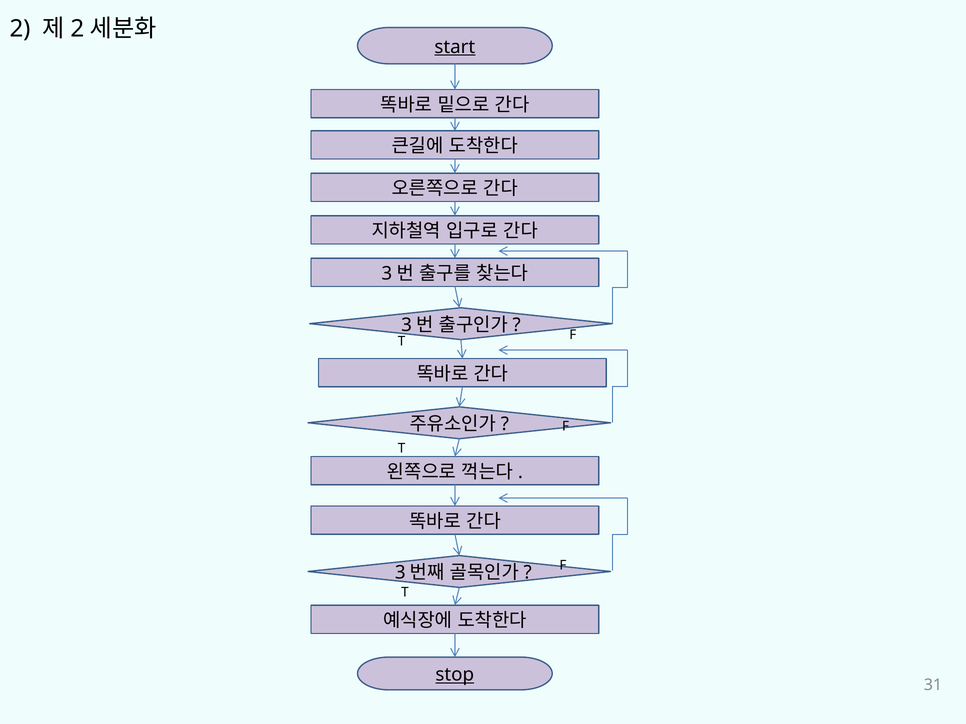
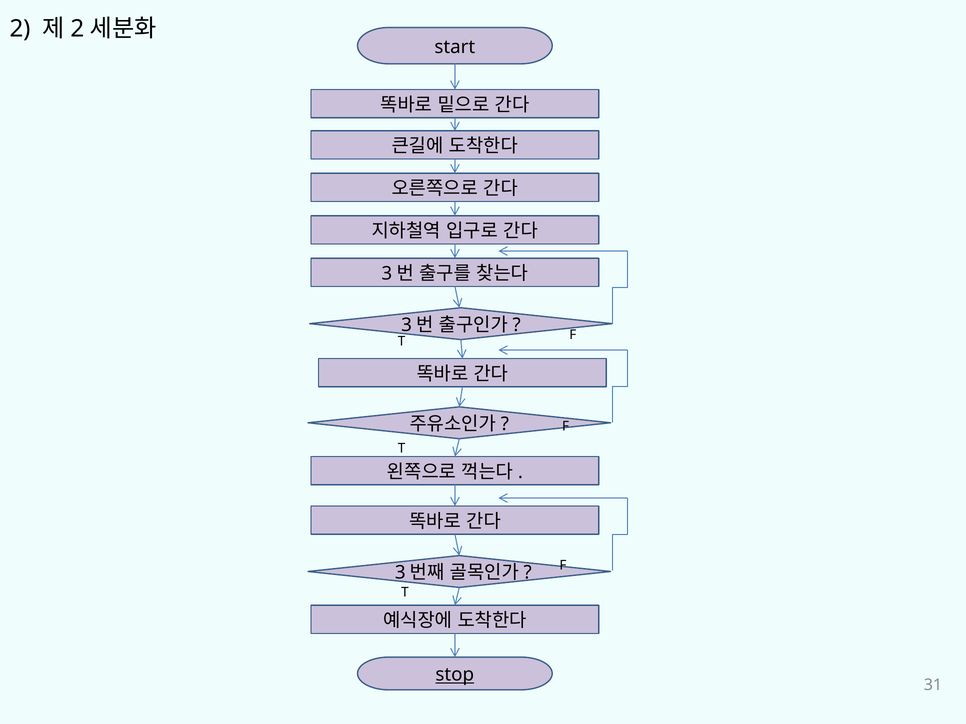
start underline: present -> none (455, 47)
